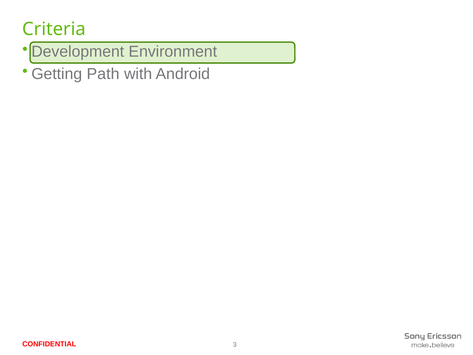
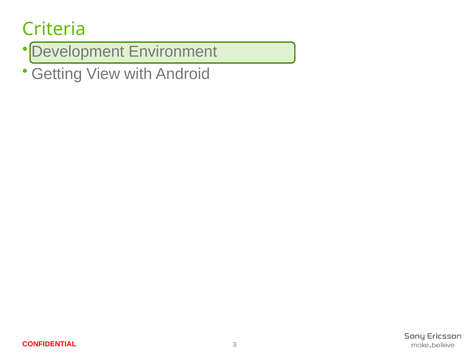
Path: Path -> View (103, 74)
